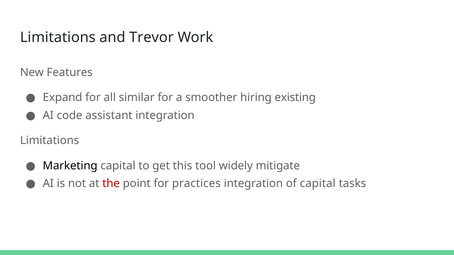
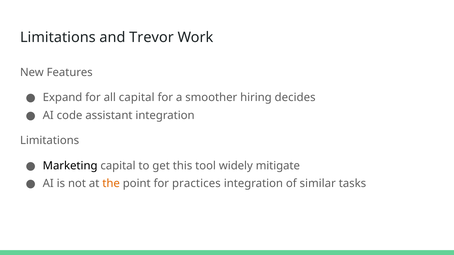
all similar: similar -> capital (137, 98)
existing: existing -> decides (295, 98)
the colour: red -> orange (111, 184)
of capital: capital -> similar (318, 184)
